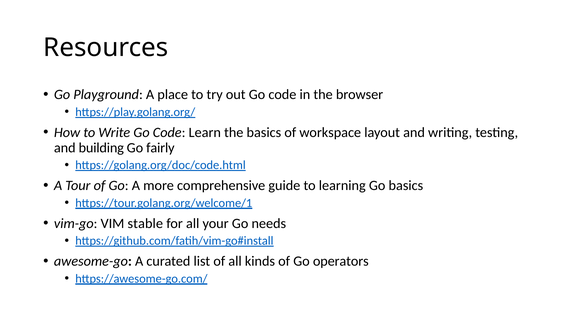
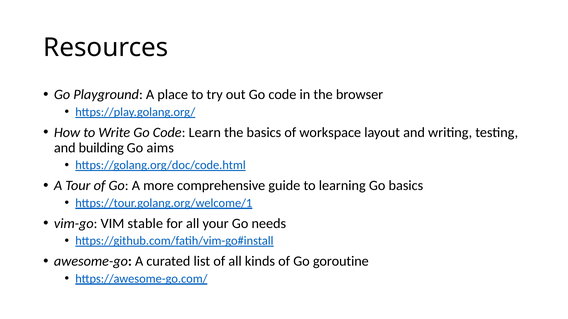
fairly: fairly -> aims (160, 148)
operators: operators -> goroutine (341, 262)
